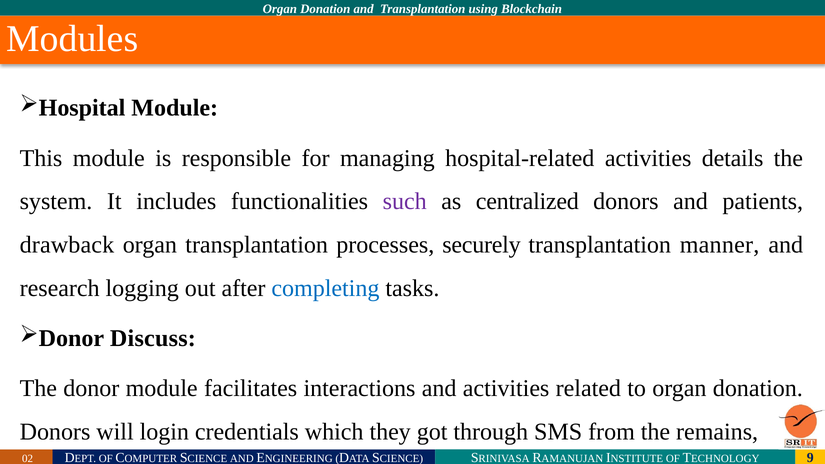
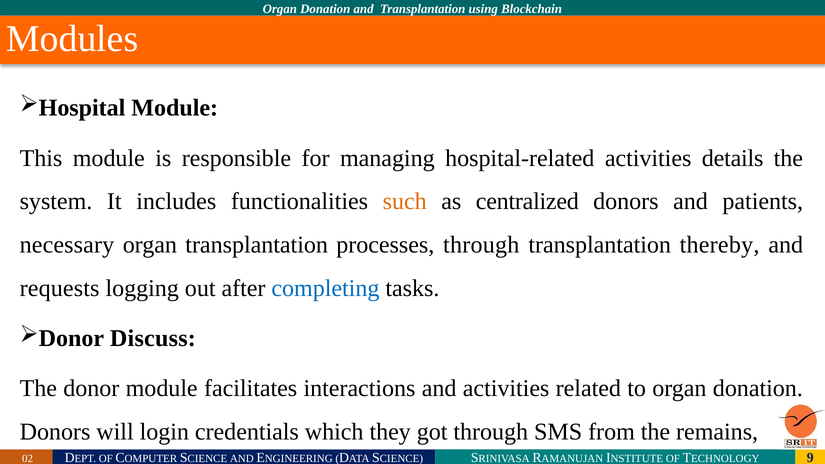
such colour: purple -> orange (405, 201)
drawback: drawback -> necessary (67, 245)
processes securely: securely -> through (481, 245)
manner: manner -> thereby (720, 245)
research: research -> requests (60, 288)
